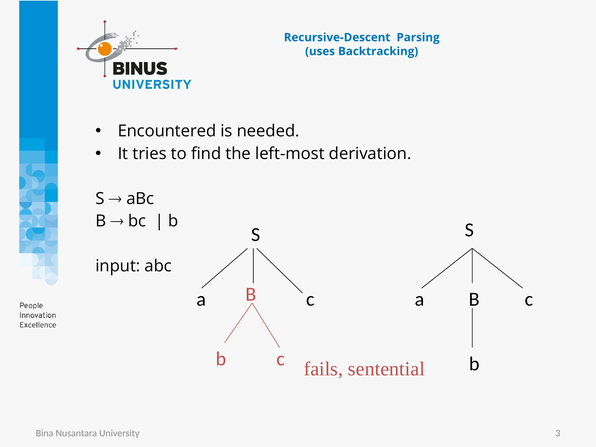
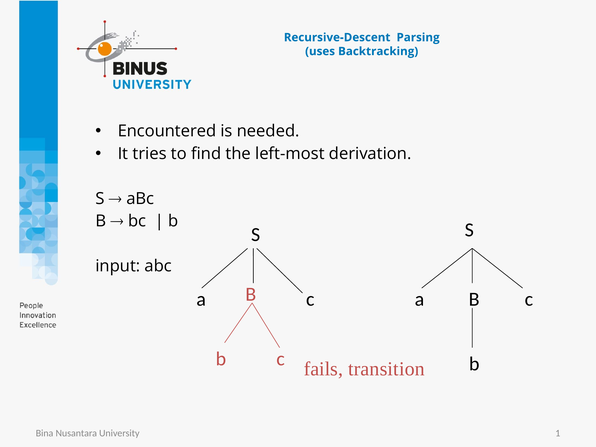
sentential: sentential -> transition (386, 369)
3: 3 -> 1 (558, 433)
